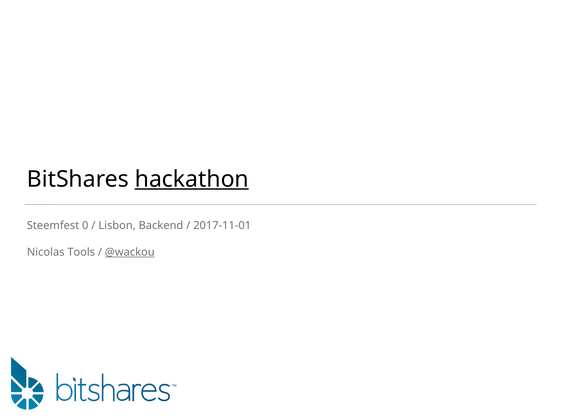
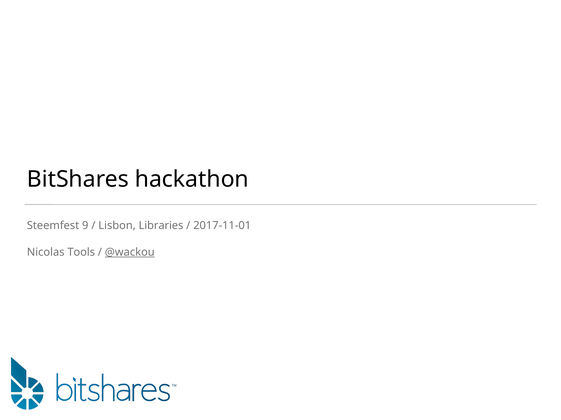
hackathon underline: present -> none (192, 180)
0: 0 -> 9 (85, 226)
Backend: Backend -> Libraries (161, 226)
